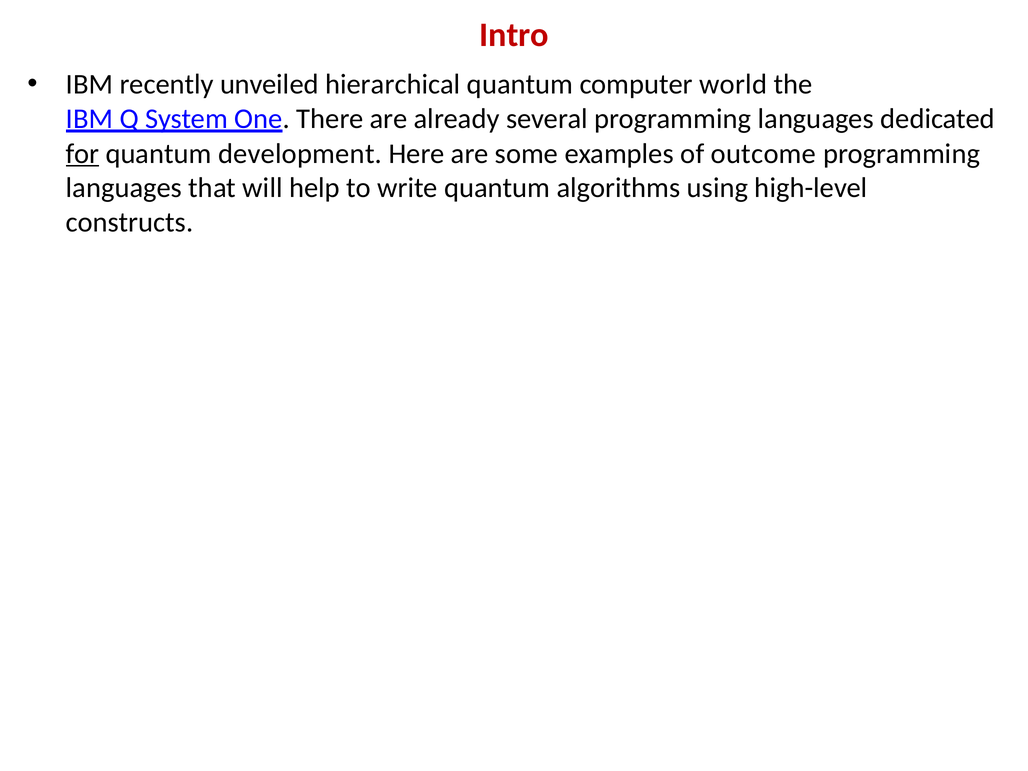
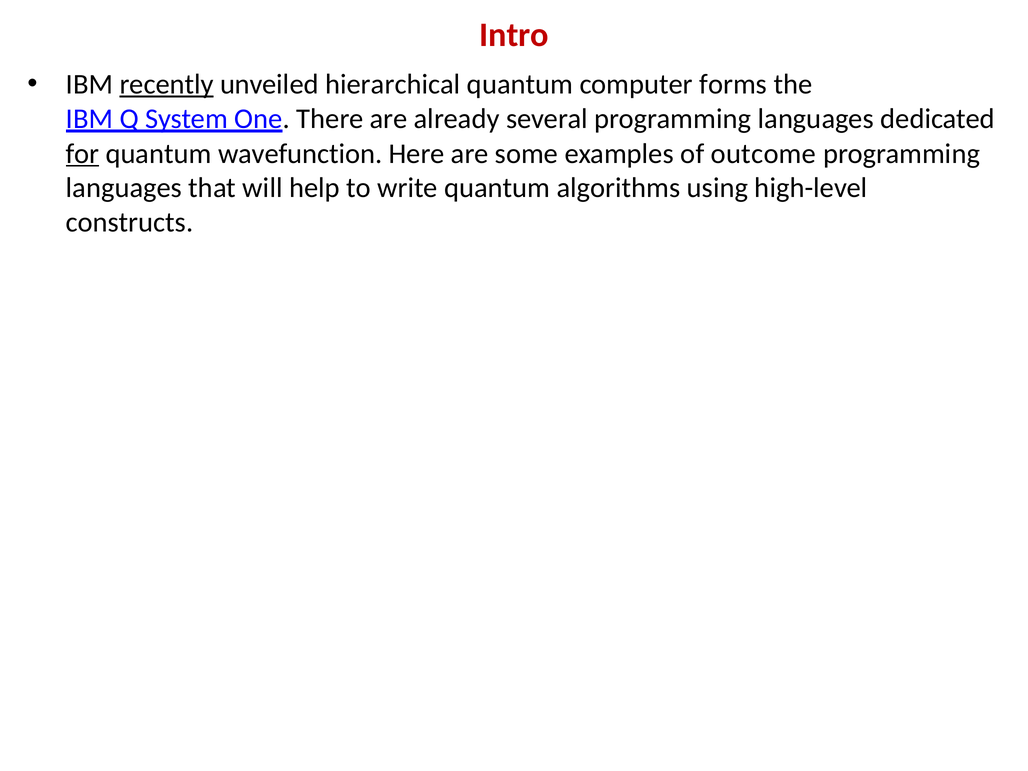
recently underline: none -> present (167, 84)
world: world -> forms (733, 84)
development: development -> wavefunction (300, 154)
